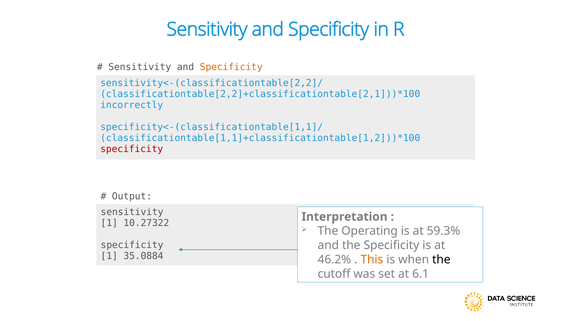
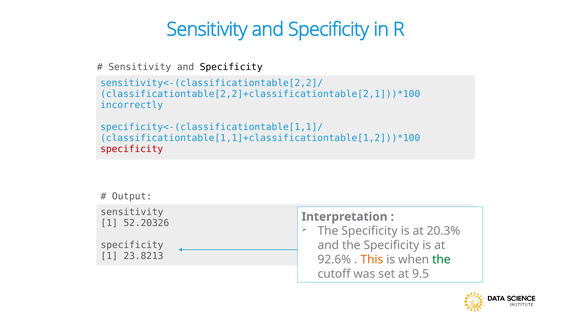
Specificity colour: orange -> black (231, 67)
10.27322: 10.27322 -> 52.20326 (146, 223)
Operating: Operating -> Specificity (370, 231)
59.3%: 59.3% -> 20.3% (443, 231)
35.0884: 35.0884 -> 23.8213 (143, 256)
46.2%: 46.2% -> 92.6% (334, 260)
the colour: black -> green (441, 260)
6.1: 6.1 -> 9.5 (421, 274)
